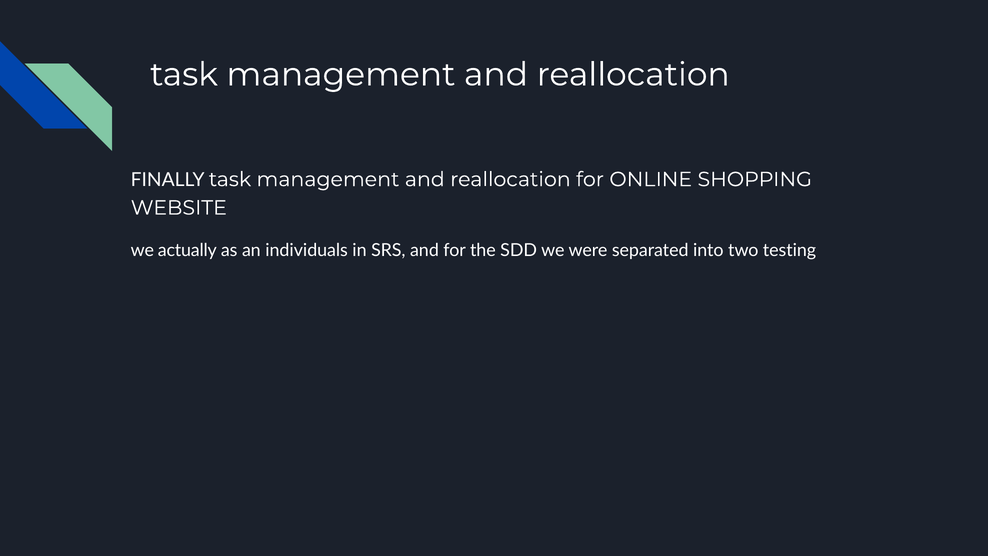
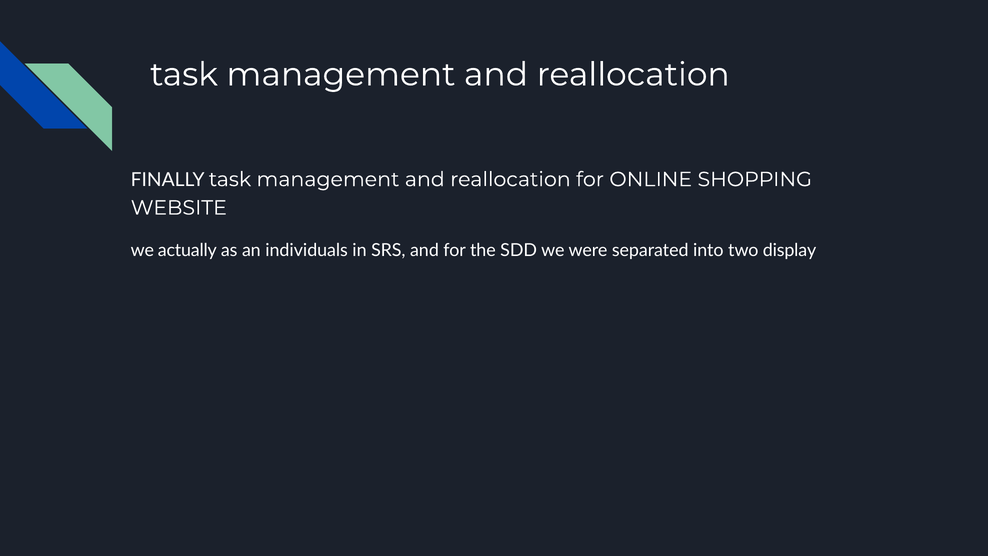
testing: testing -> display (790, 250)
